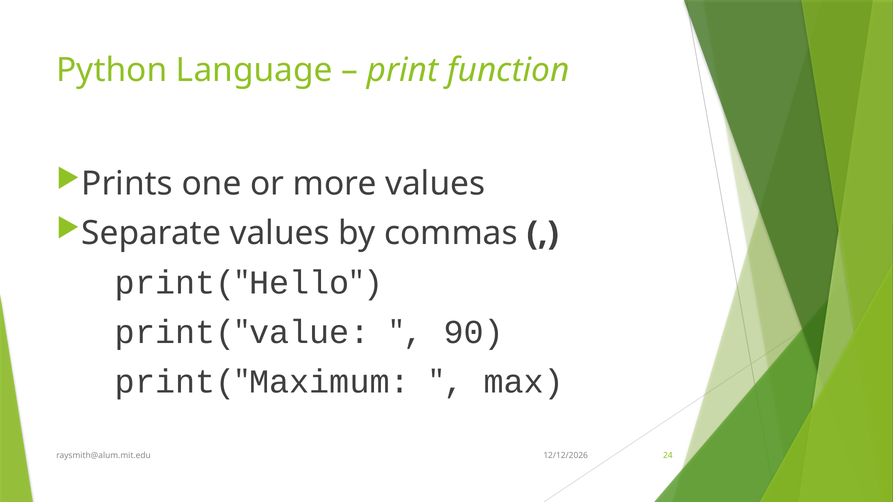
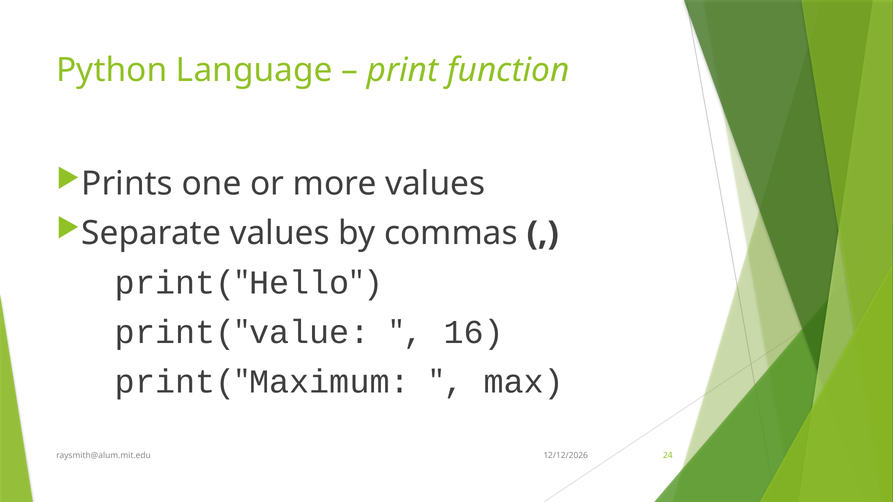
90: 90 -> 16 (474, 333)
